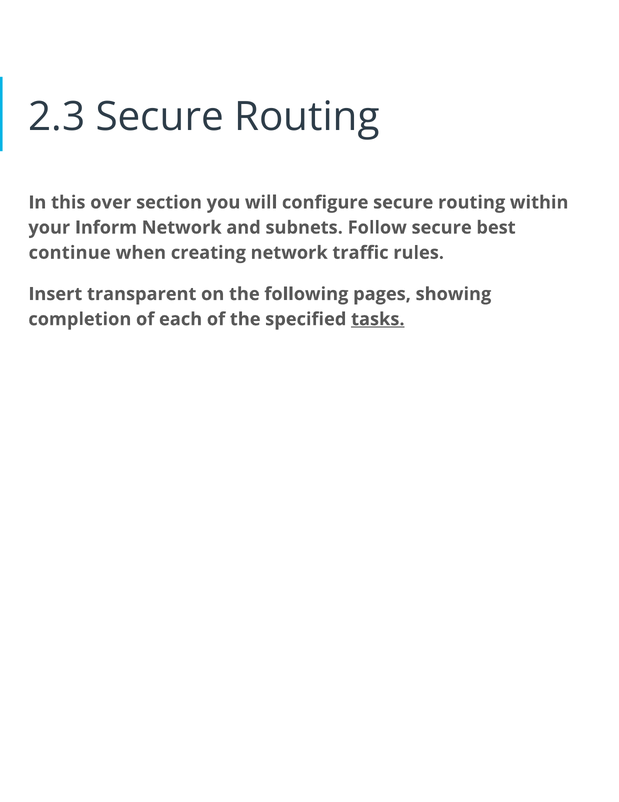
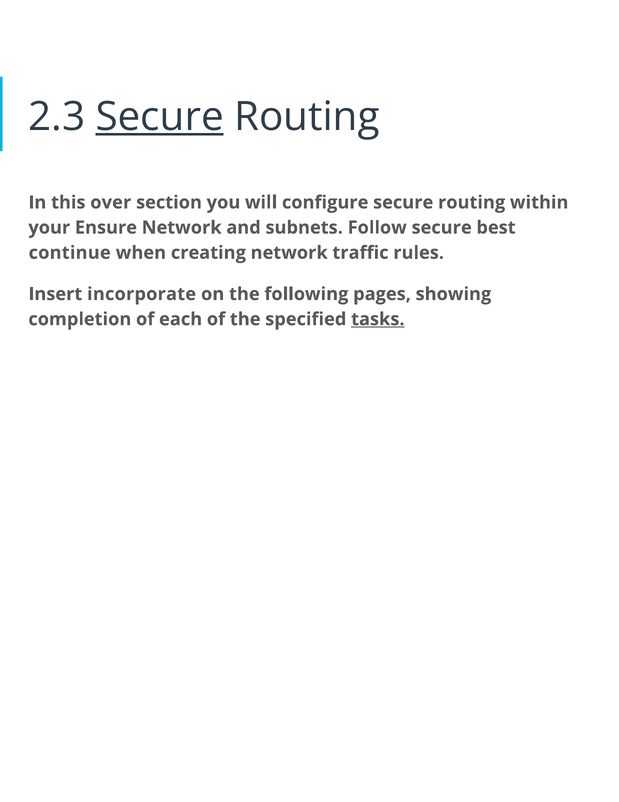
Secure underline: none -> present (160, 117)
Inform: Inform -> Ensure (106, 227)
transparent: transparent -> incorporate (142, 294)
